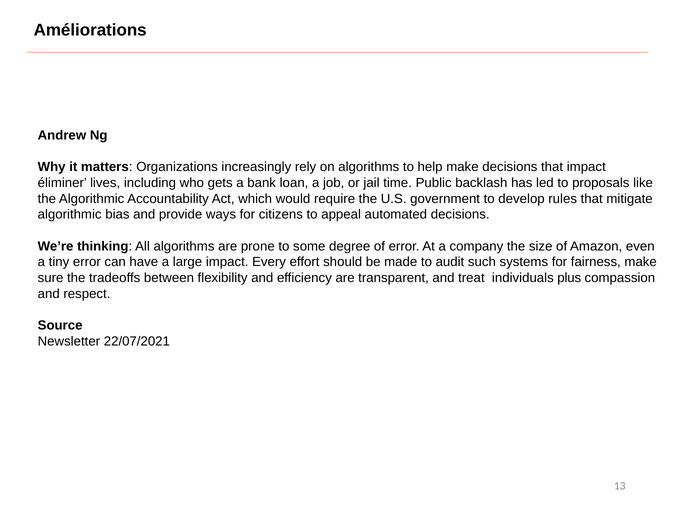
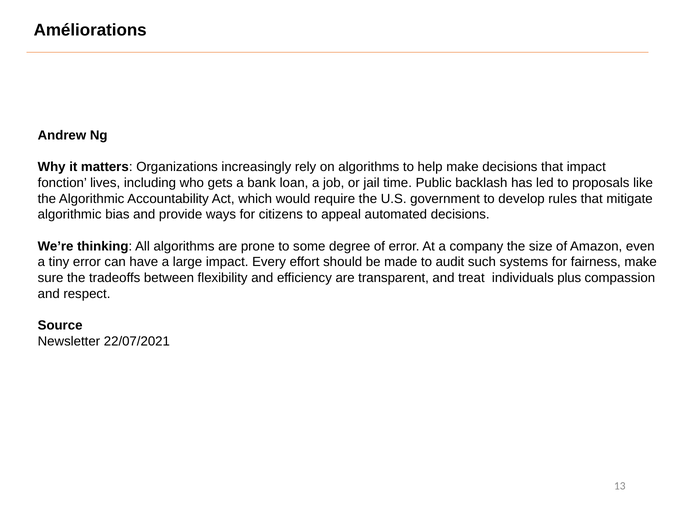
éliminer: éliminer -> fonction (62, 183)
